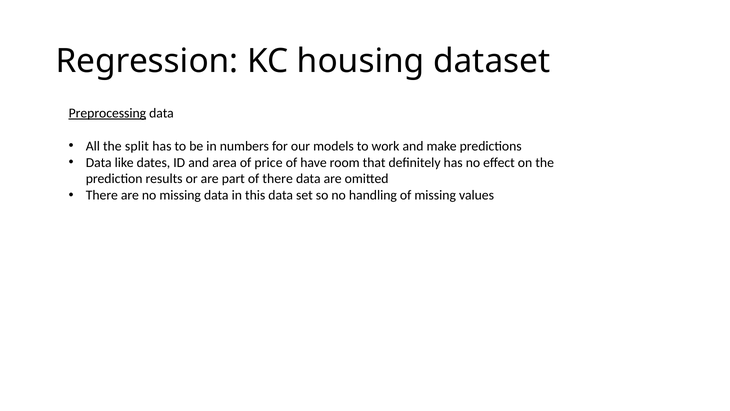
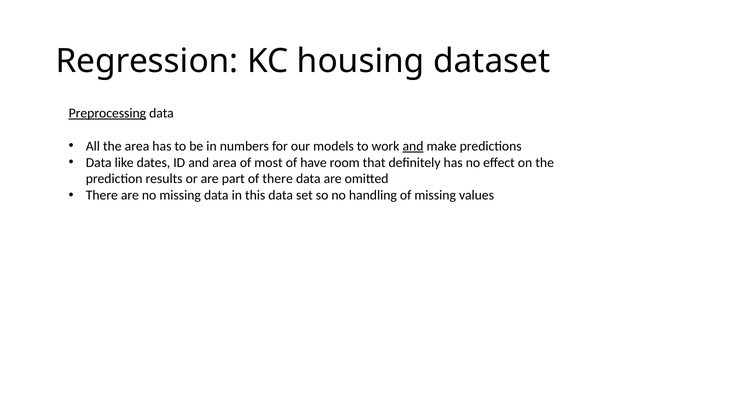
the split: split -> area (137, 146)
and underline: none -> present (413, 146)
price: price -> most (268, 162)
